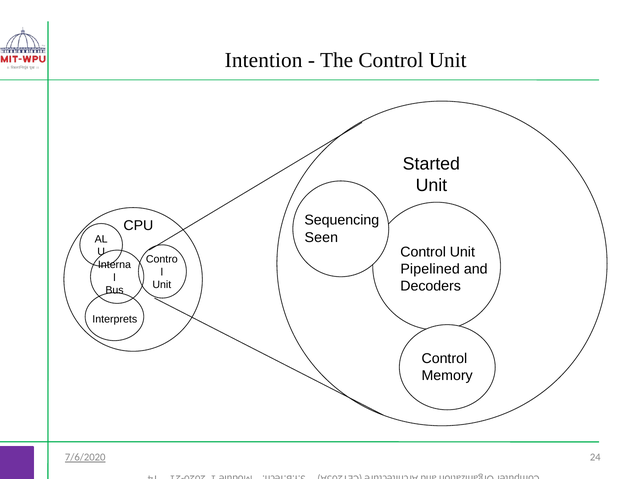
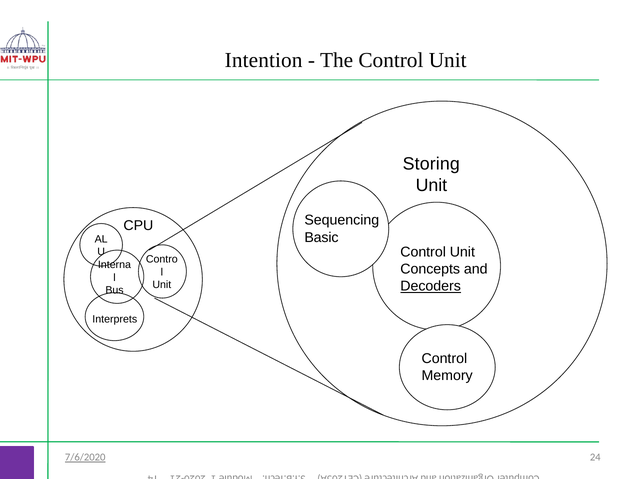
Started: Started -> Storing (431, 164)
Seen: Seen -> Basic (321, 237)
Pipelined: Pipelined -> Concepts (430, 269)
Decoders underline: none -> present (431, 286)
